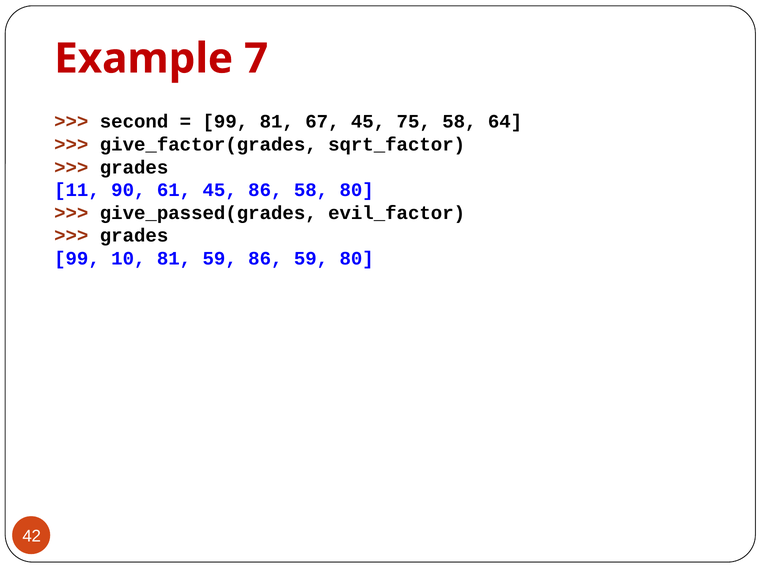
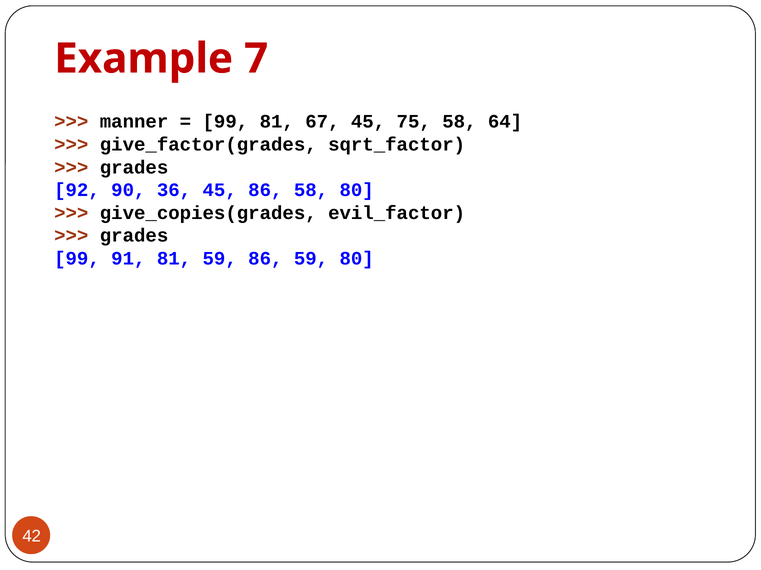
second: second -> manner (134, 122)
11: 11 -> 92 (77, 190)
61: 61 -> 36 (174, 190)
give_passed(grades: give_passed(grades -> give_copies(grades (208, 213)
10: 10 -> 91 (128, 259)
